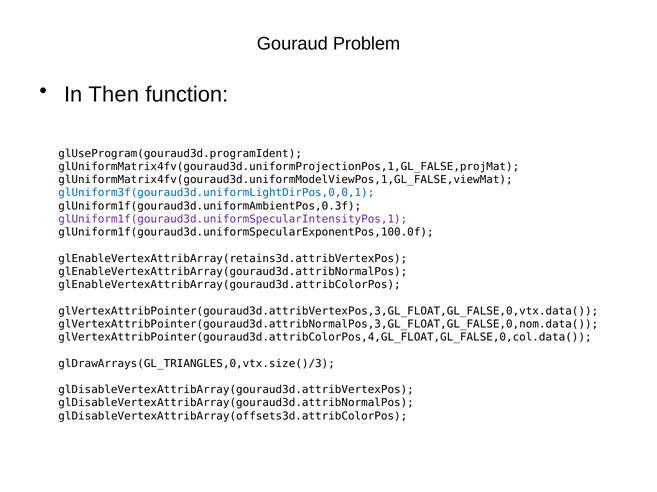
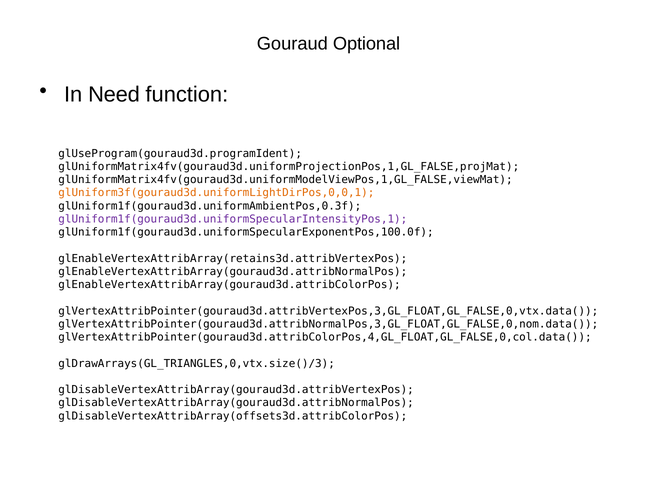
Problem: Problem -> Optional (367, 44)
Then: Then -> Need (114, 95)
glUniform3f(gouraud3d.uniformLightDirPos,0,0,1 colour: blue -> orange (216, 193)
